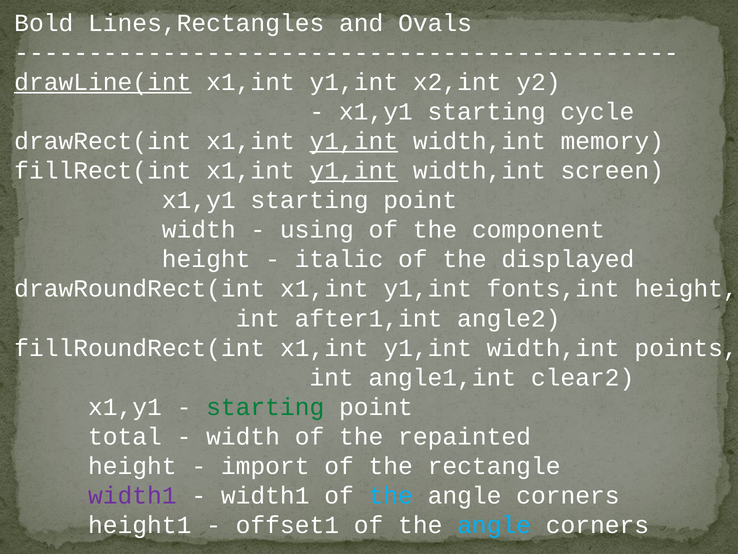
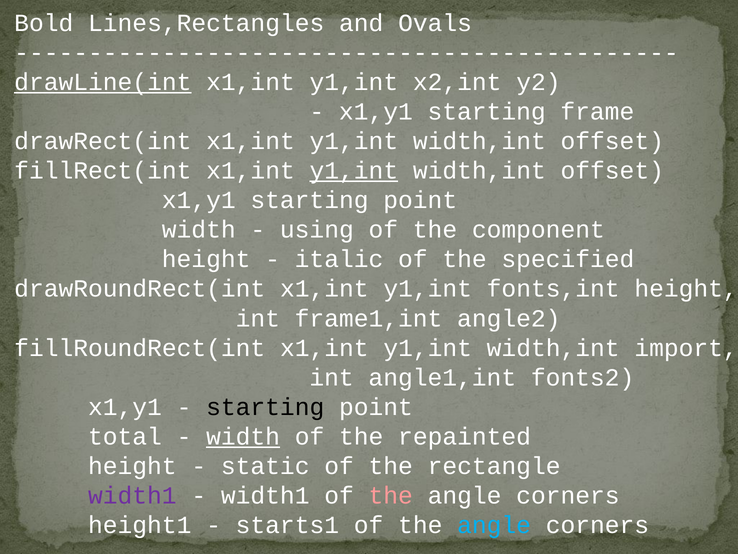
cycle: cycle -> frame (597, 111)
y1,int underline: present -> none (354, 141)
memory: memory -> offset (612, 141)
screen: screen -> offset (612, 171)
displayed: displayed -> specified (568, 259)
after1,int: after1,int -> frame1,int (369, 318)
points: points -> import (686, 348)
clear2: clear2 -> fonts2 (583, 377)
starting colour: green -> black (265, 407)
width underline: none -> present (243, 436)
import: import -> static (265, 466)
the colour: light blue -> pink (391, 495)
offset1: offset1 -> starts1 (287, 525)
